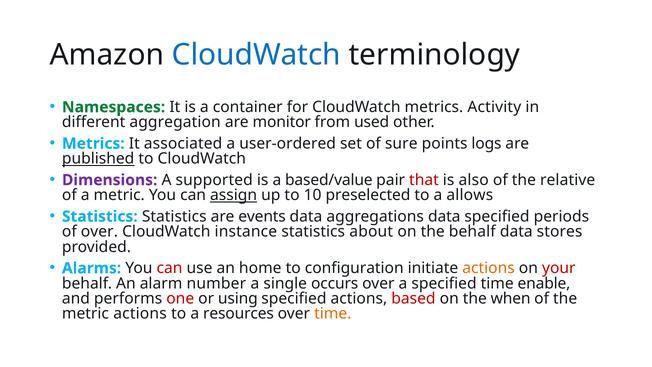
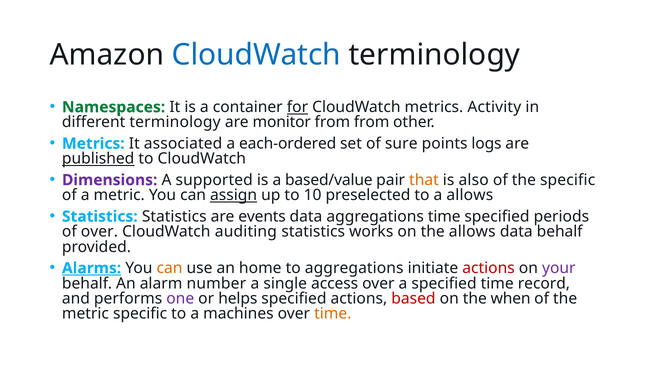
for underline: none -> present (297, 107)
different aggregation: aggregation -> terminology (175, 122)
from used: used -> from (372, 122)
user-ordered: user-ordered -> each-ordered (288, 144)
that colour: red -> orange (424, 180)
the relative: relative -> specific (568, 180)
aggregations data: data -> time (444, 216)
instance: instance -> auditing (246, 232)
about: about -> works (371, 232)
the behalf: behalf -> allows (472, 232)
data stores: stores -> behalf (560, 232)
Alarms underline: none -> present (92, 268)
can colour: red -> orange (169, 268)
to configuration: configuration -> aggregations (354, 268)
actions colour: orange -> red (489, 268)
your colour: red -> purple (559, 268)
occurs: occurs -> access (335, 283)
enable: enable -> record (544, 283)
one colour: red -> purple (180, 298)
using: using -> helps (238, 298)
metric actions: actions -> specific (140, 314)
resources: resources -> machines (238, 314)
